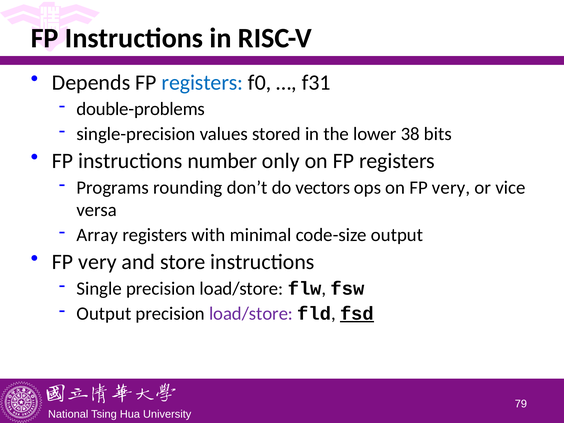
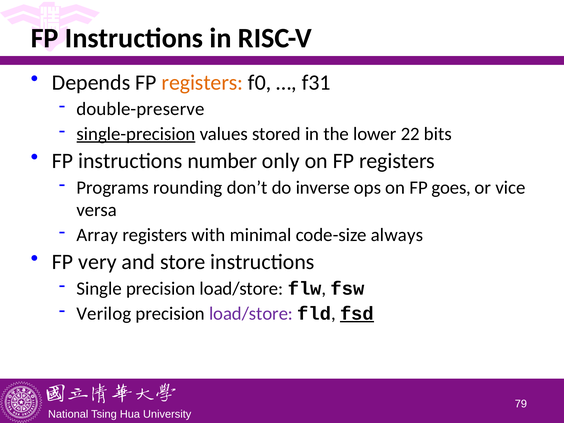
registers colour: blue -> orange (202, 82)
double-problems: double-problems -> double-preserve (141, 109)
single-precision underline: none -> present (136, 134)
38: 38 -> 22 (410, 134)
vectors: vectors -> inverse (323, 188)
on FP very: very -> goes (451, 188)
code-size output: output -> always (397, 235)
Output: Output -> Verilog (104, 314)
